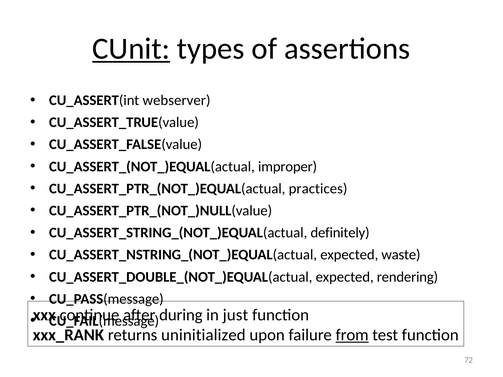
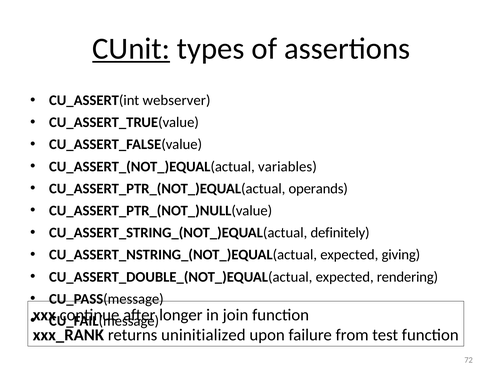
improper: improper -> variables (287, 167)
practices: practices -> operands (318, 189)
waste: waste -> giving (401, 255)
during: during -> longer (181, 315)
just: just -> join (236, 315)
from underline: present -> none (352, 335)
